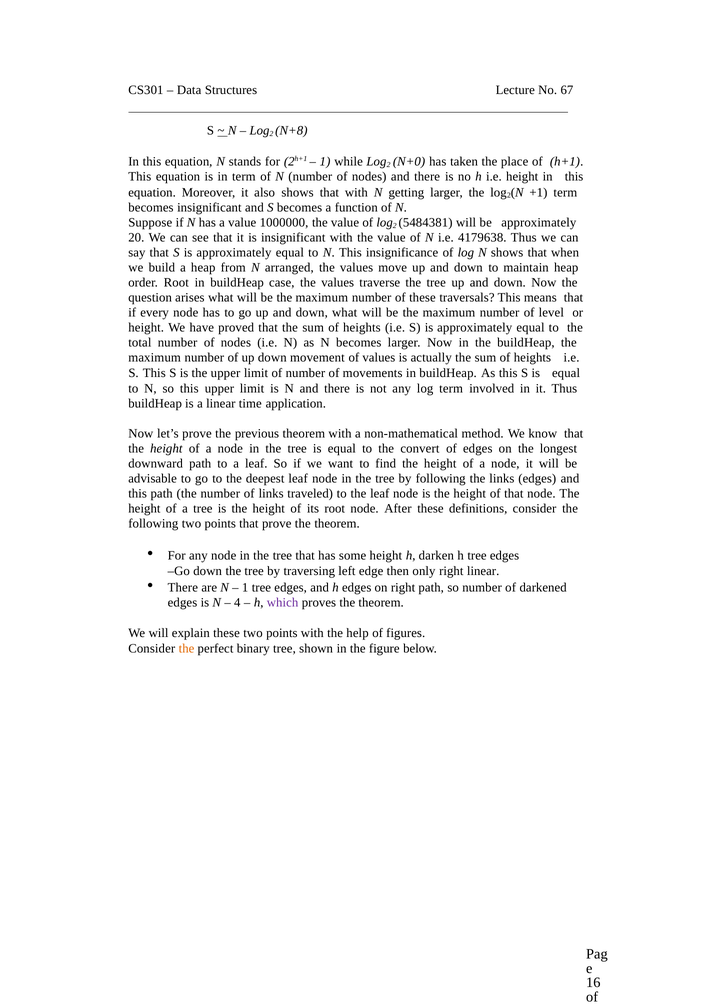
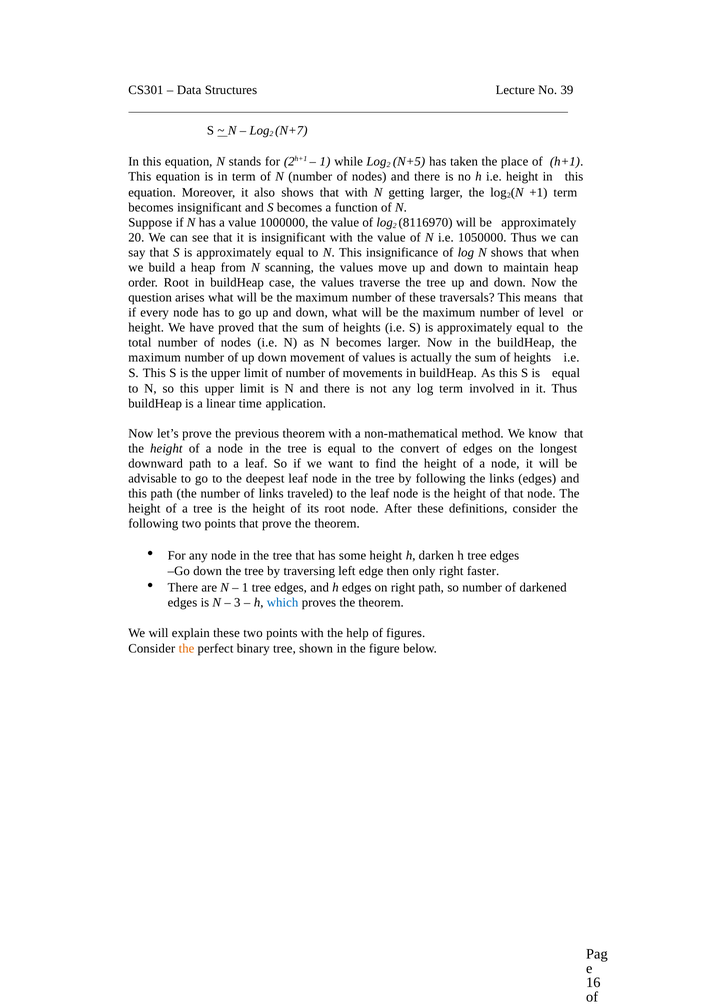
67: 67 -> 39 (567, 90)
N+8: N+8 -> N+7 (291, 131)
N+0: N+0 -> N+5 (409, 162)
5484381: 5484381 -> 8116970 (426, 223)
4179638: 4179638 -> 1050000 (482, 238)
arranged: arranged -> scanning (289, 268)
right linear: linear -> faster (483, 571)
4: 4 -> 3 (237, 603)
which colour: purple -> blue (283, 603)
